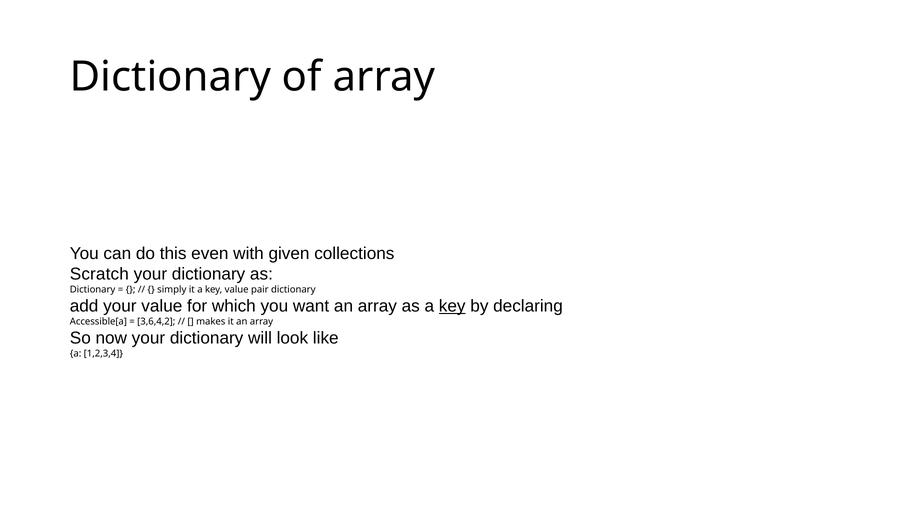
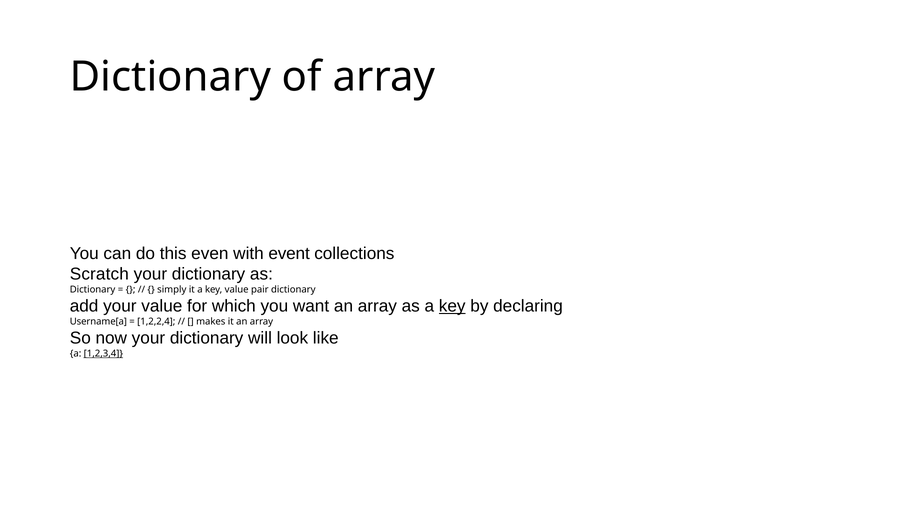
given: given -> event (289, 254)
Accessible[a: Accessible[a -> Username[a (98, 322)
3,6,4,2: 3,6,4,2 -> 1,2,2,4 (156, 322)
1,2,3,4 underline: none -> present (103, 354)
